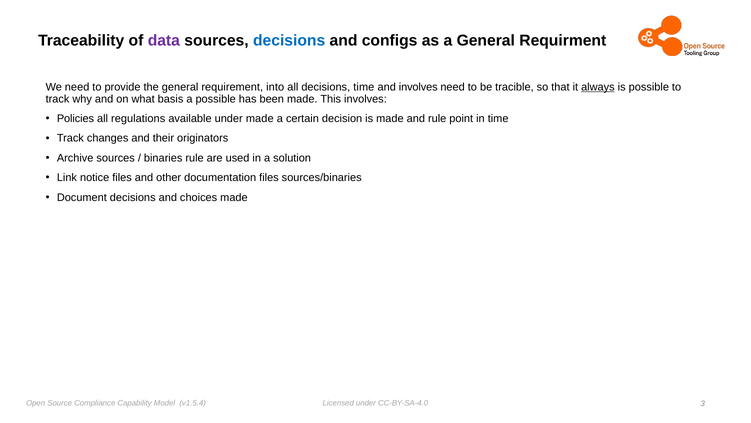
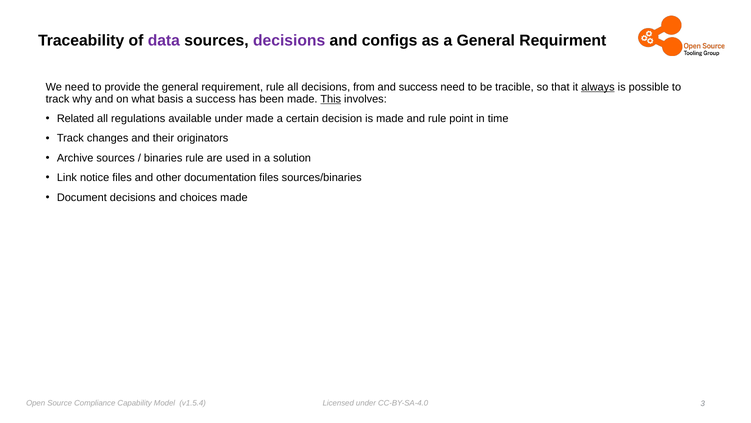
decisions colour: blue -> purple (289, 40)
requirement into: into -> rule (275, 87)
decisions time: time -> from (364, 87)
and involves: involves -> success (418, 87)
a possible: possible -> success (216, 99)
This underline: none -> present (331, 99)
Policies: Policies -> Related (75, 118)
